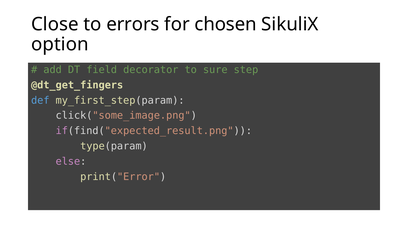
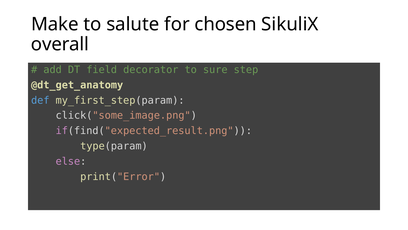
Close: Close -> Make (55, 24)
errors: errors -> salute (133, 24)
option: option -> overall (60, 44)
@dt_get_fingers: @dt_get_fingers -> @dt_get_anatomy (77, 85)
